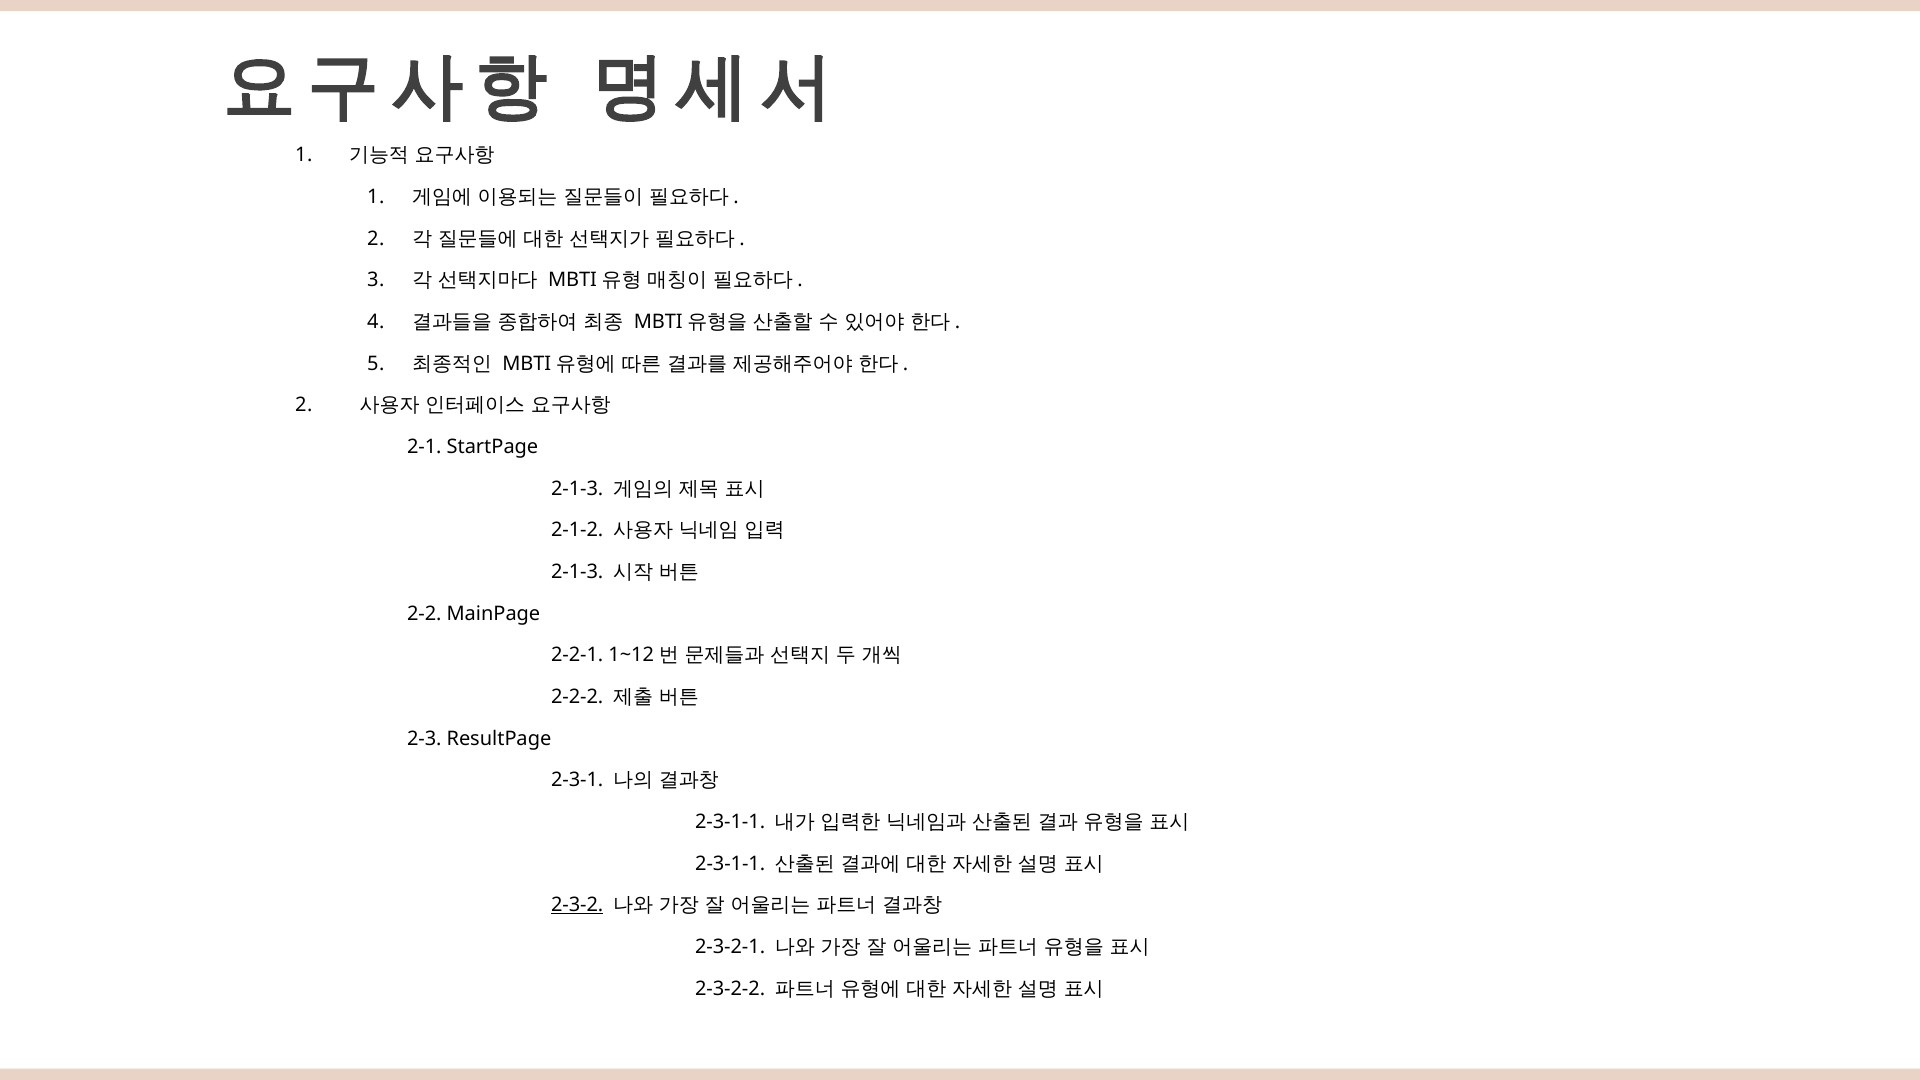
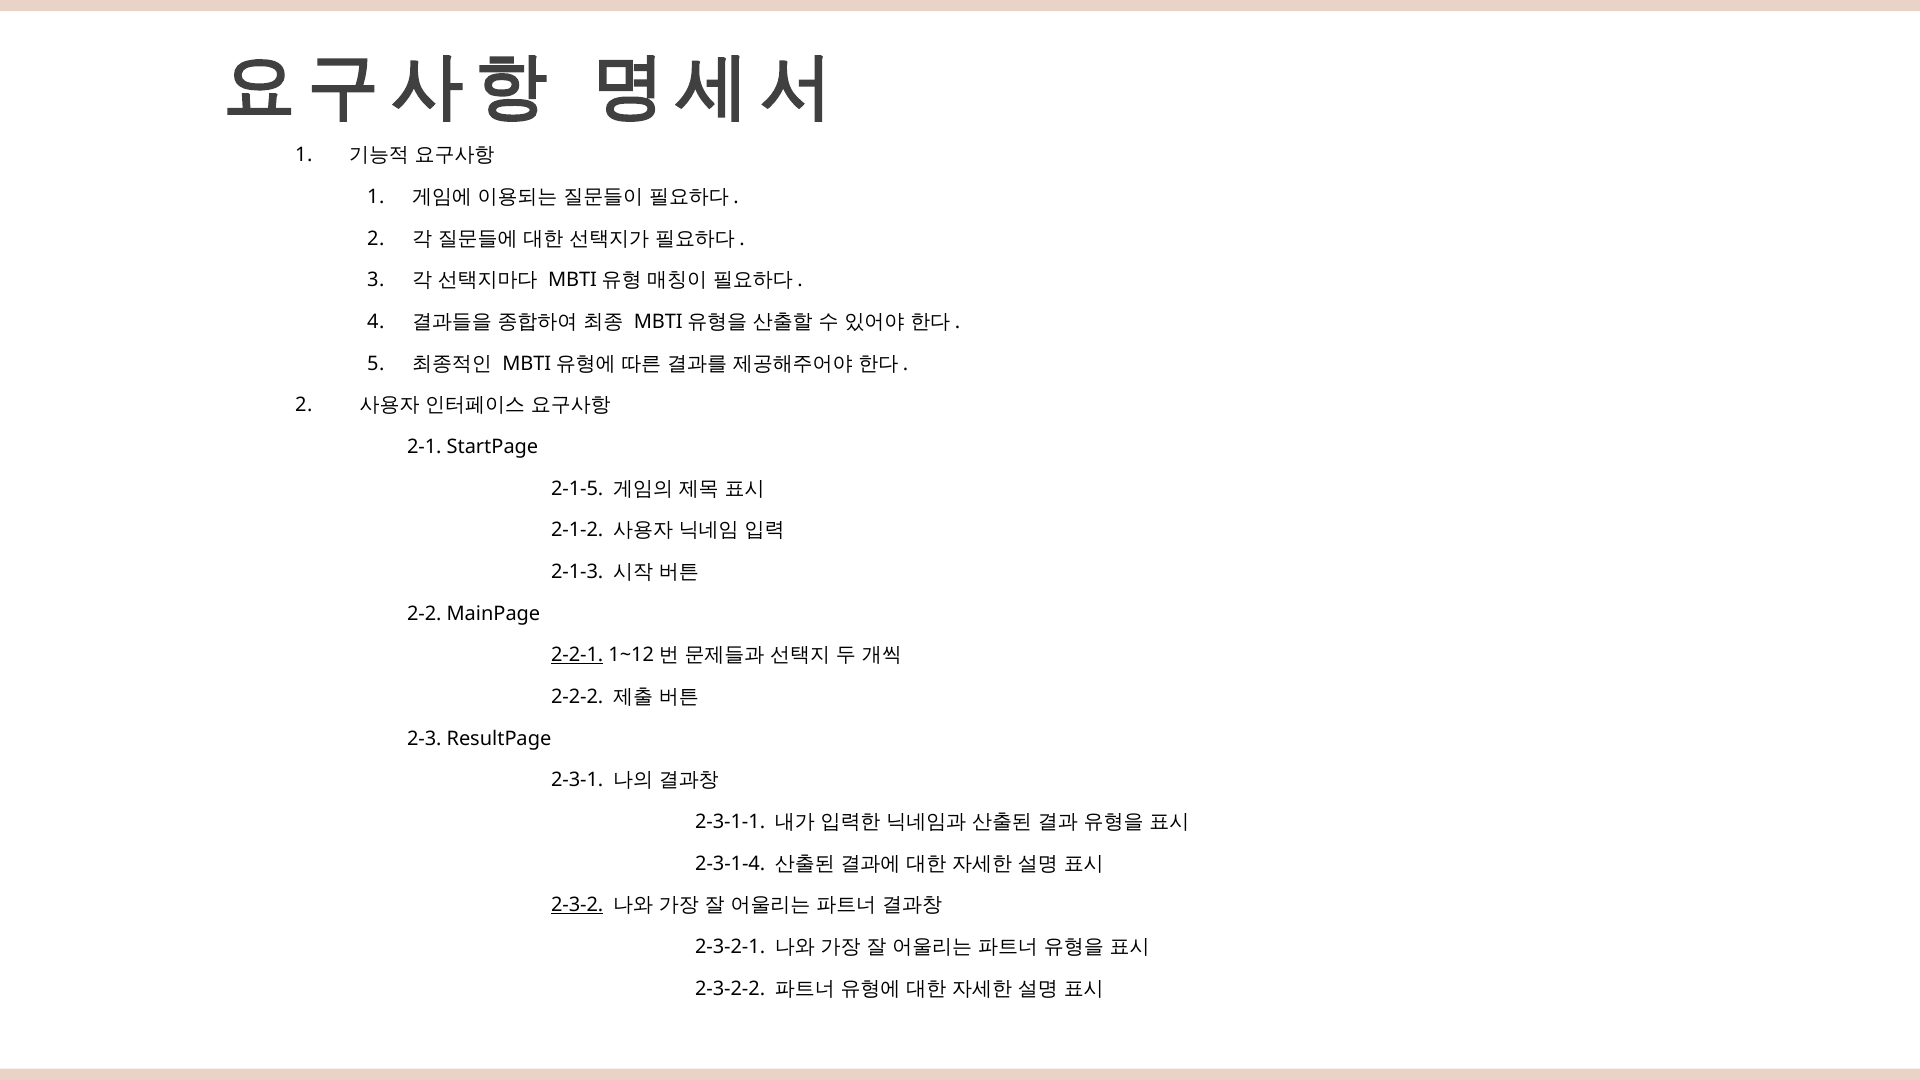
2-1-3: 2-1-3 -> 2-1-5 (577, 489)
2-2-1 underline: none -> present (577, 655)
2-3-1-1: 2-3-1-1 -> 2-3-1-4 (730, 864)
